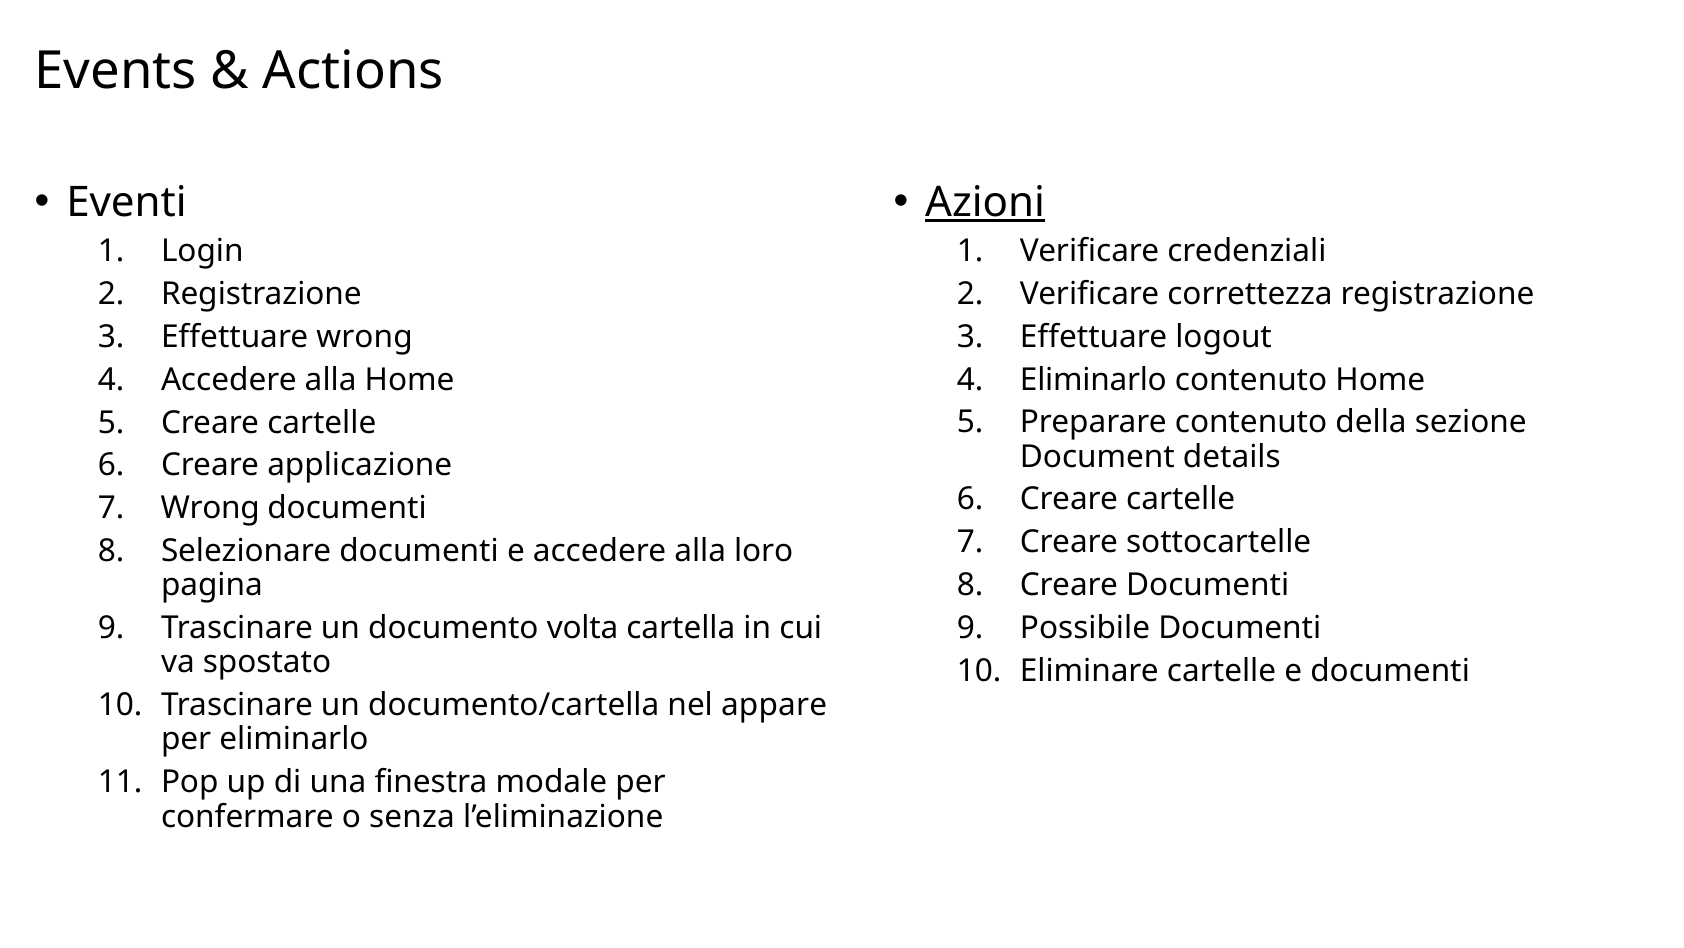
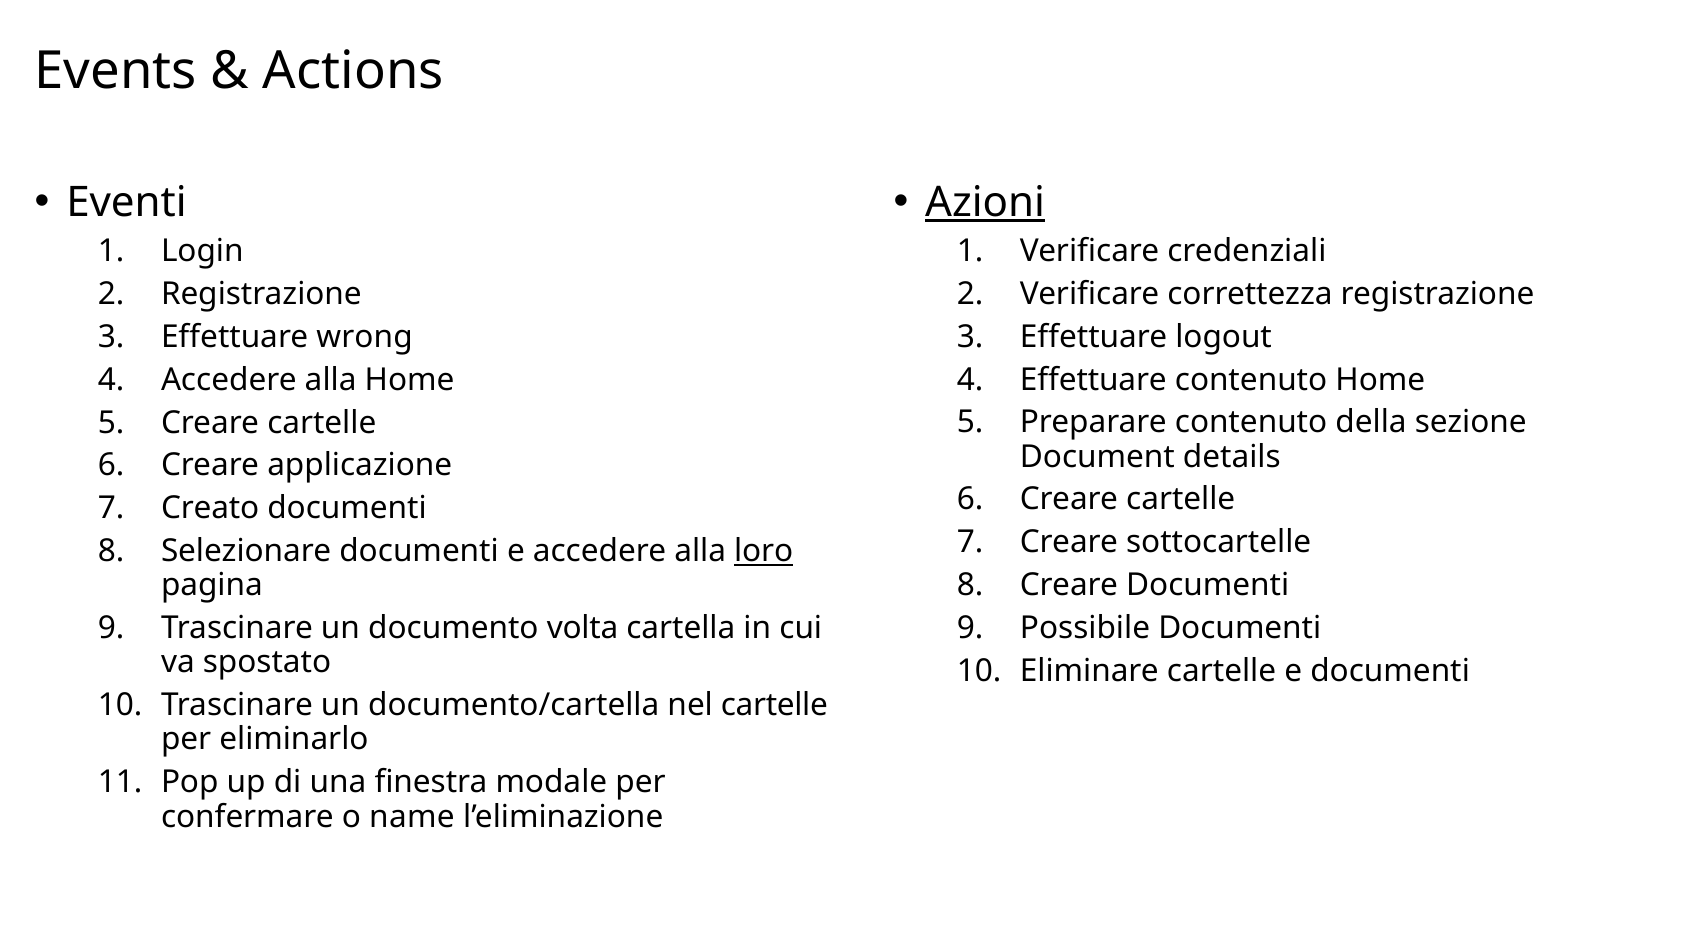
Eliminarlo: Eliminarlo -> Effettuare (1093, 379)
Wrong: Wrong -> Creato (210, 508)
loro underline: none -> present (764, 551)
nel appare: appare -> cartelle (774, 705)
senza: senza -> name (412, 816)
